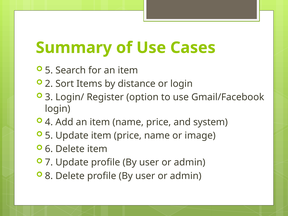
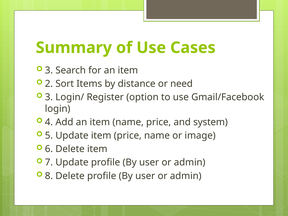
5: 5 -> 3 (49, 70)
or login: login -> need (182, 84)
